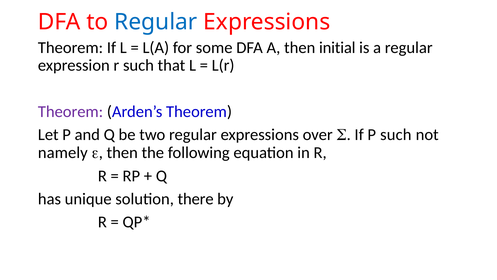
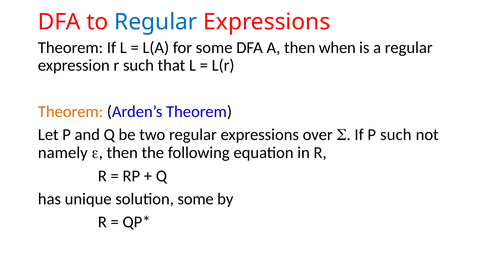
initial: initial -> when (337, 47)
Theorem colour: purple -> orange (71, 112)
solution there: there -> some (196, 199)
